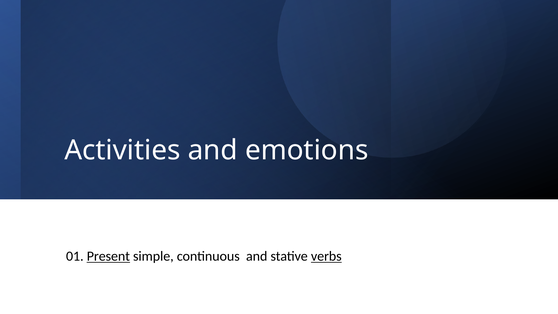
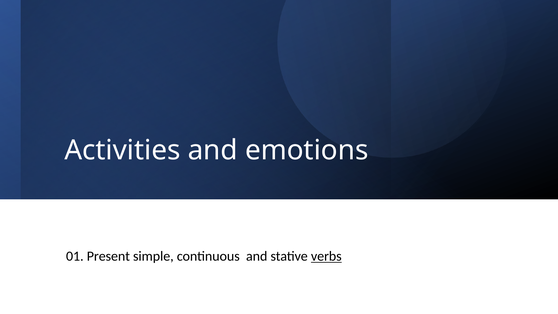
Present underline: present -> none (108, 256)
